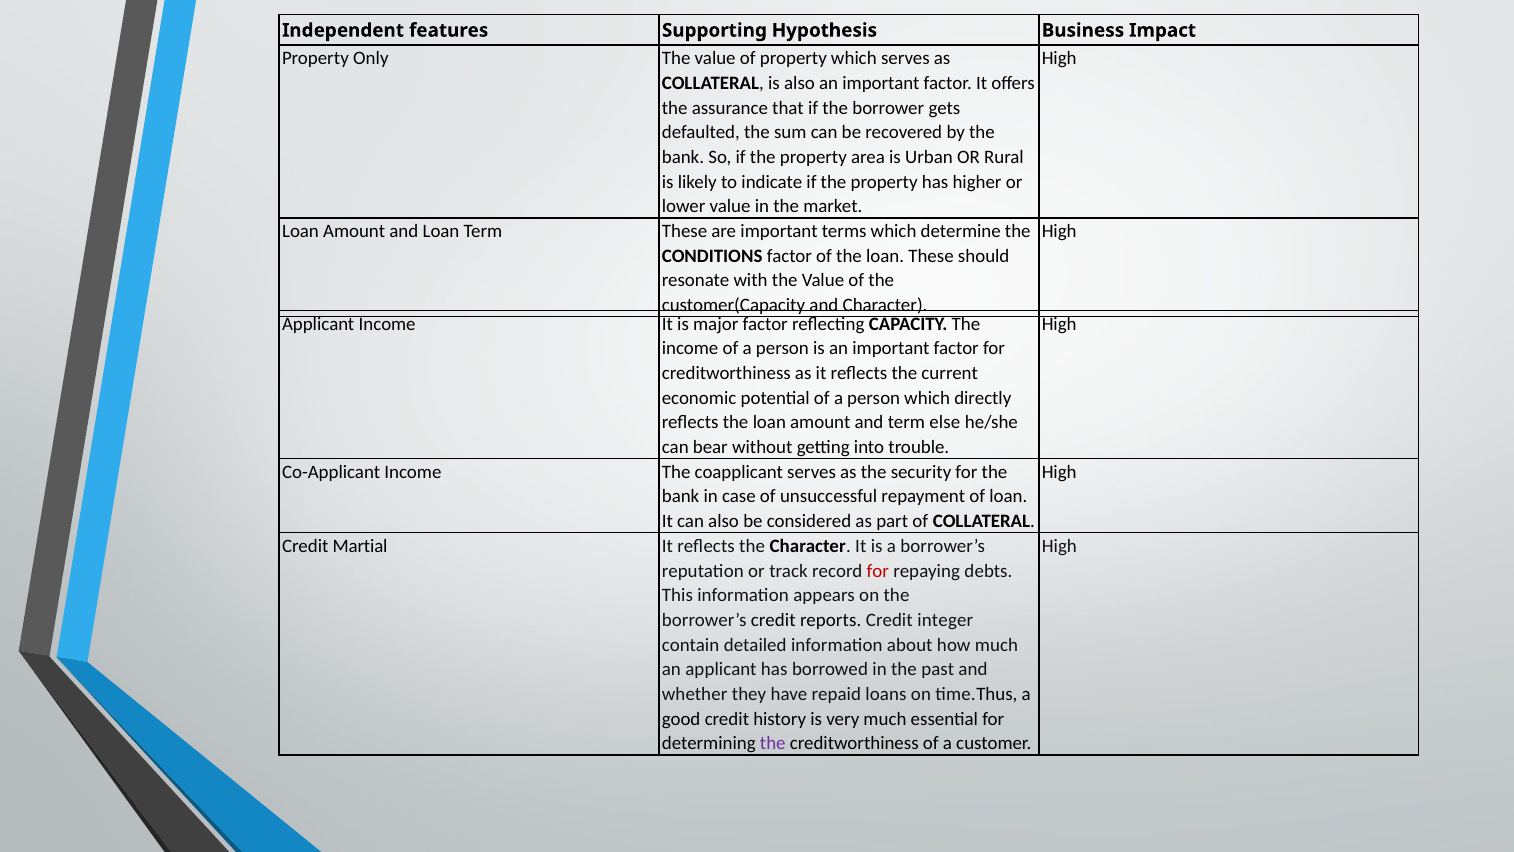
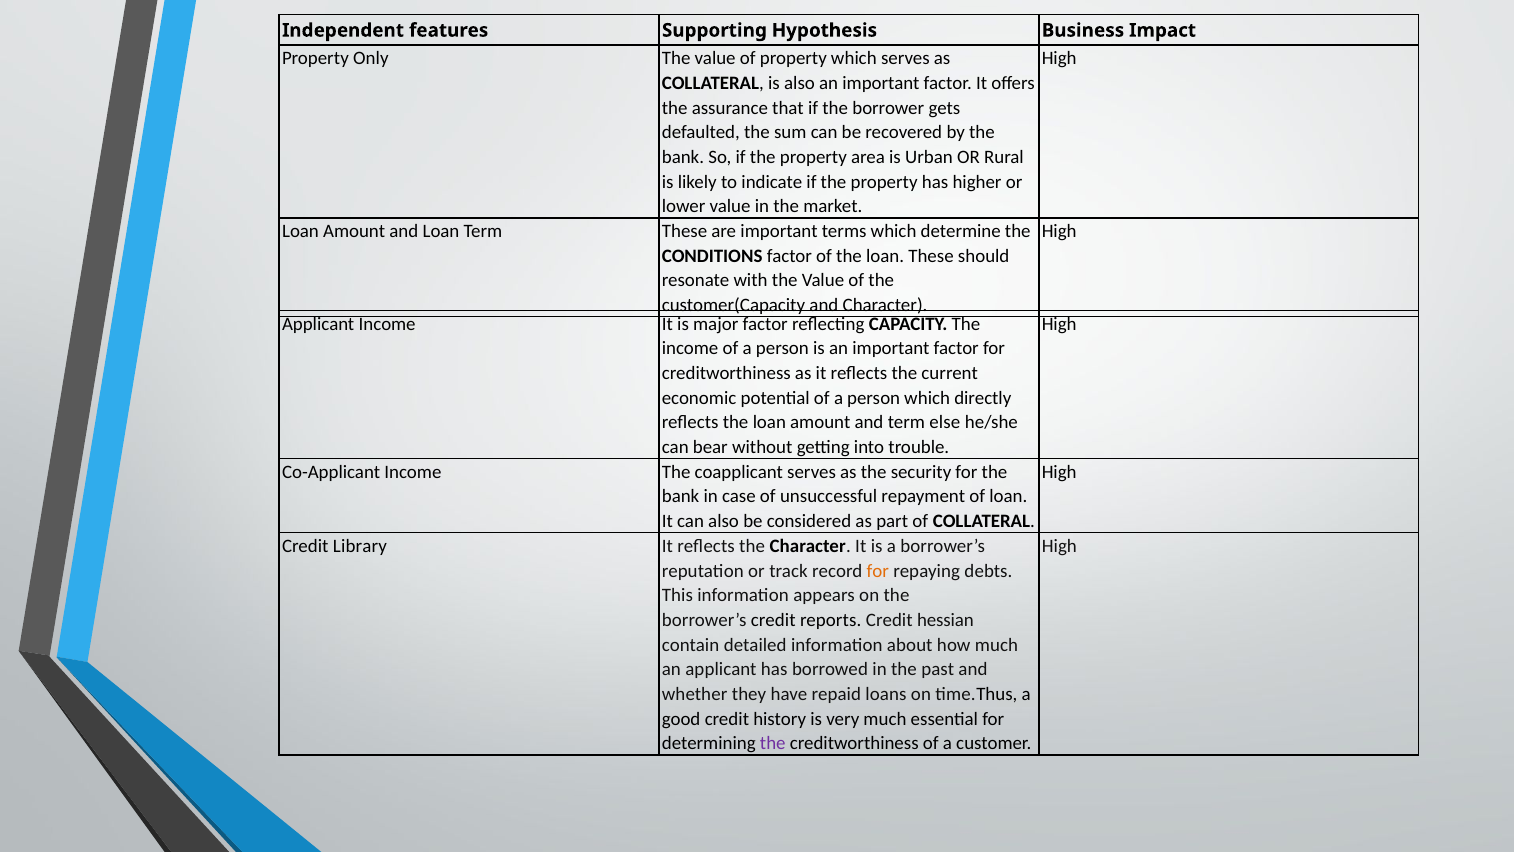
Martial: Martial -> Library (360, 546)
for colour: red -> orange (878, 571)
integer: integer -> hessian (945, 620)
